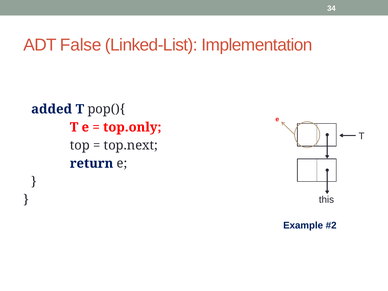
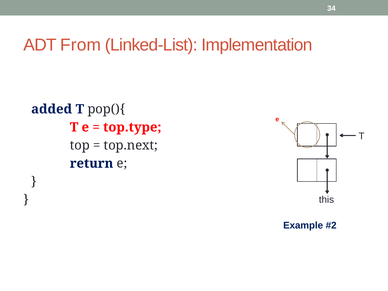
False: False -> From (81, 45)
top.only: top.only -> top.type (132, 127)
